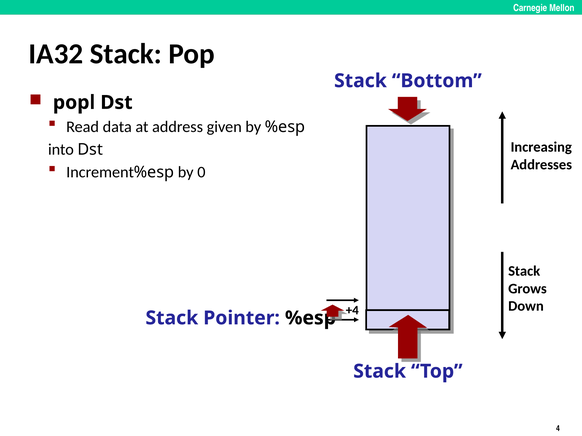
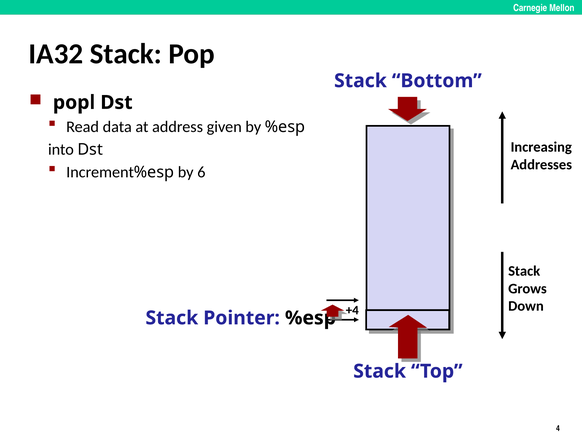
0: 0 -> 6 (201, 172)
